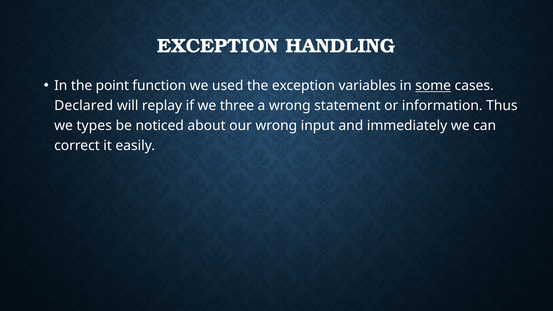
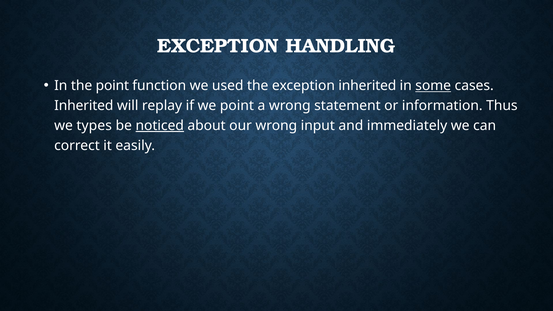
exception variables: variables -> inherited (367, 86)
Declared: Declared -> Inherited (84, 106)
we three: three -> point (237, 106)
noticed underline: none -> present (160, 126)
